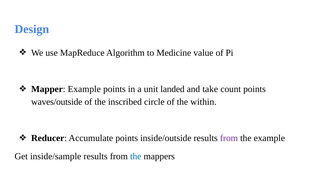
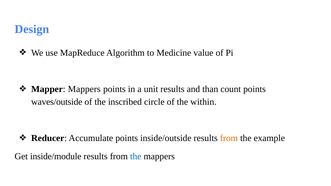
Mapper Example: Example -> Mappers (84, 89)
unit landed: landed -> results (172, 89)
take: take -> than (210, 89)
from colour: purple -> orange (229, 138)
inside/sample: inside/sample -> inside/module (56, 157)
